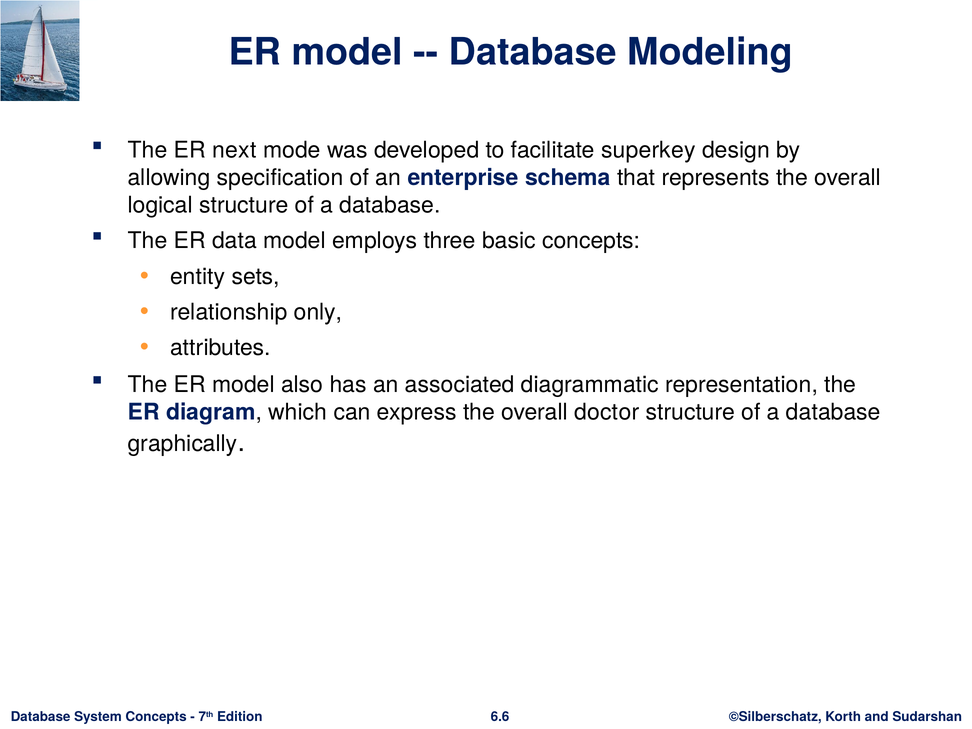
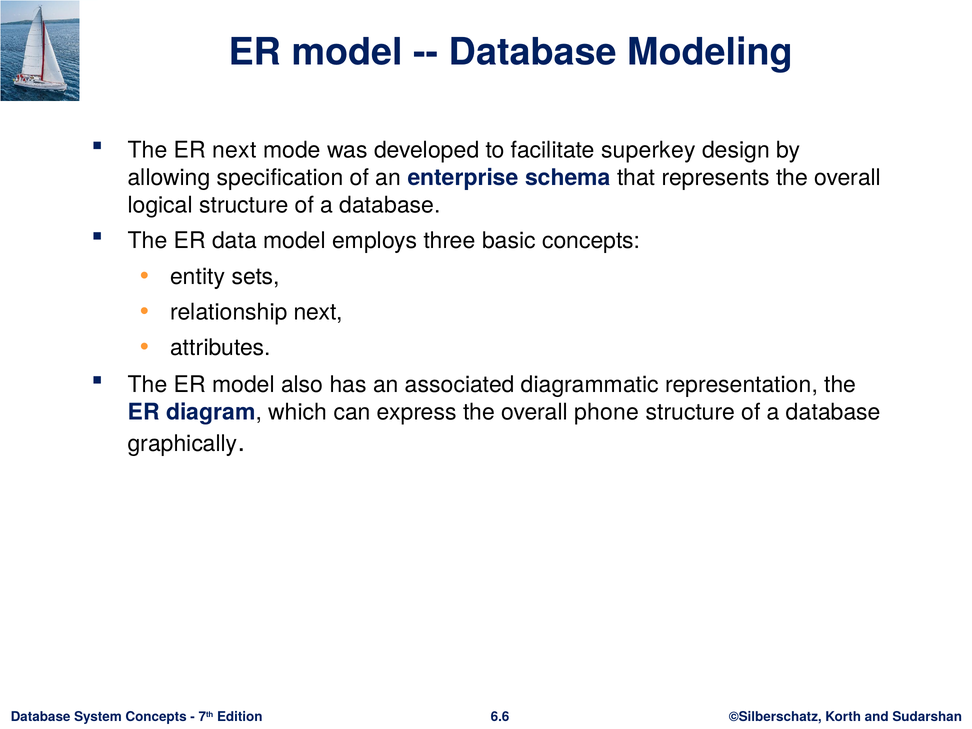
relationship only: only -> next (318, 312)
doctor: doctor -> phone (607, 412)
